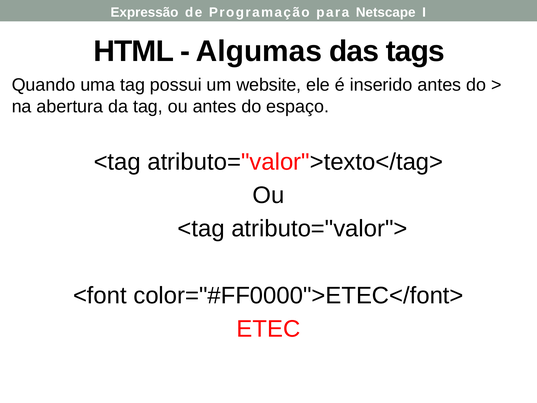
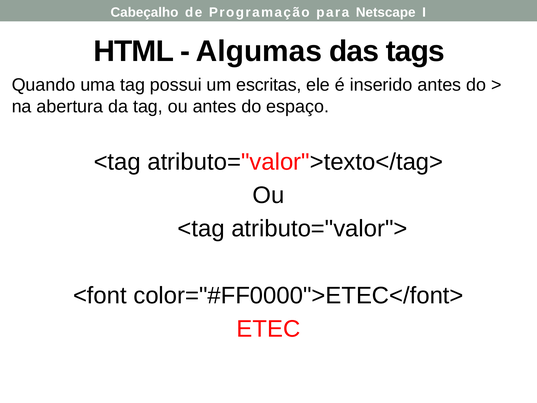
Expressão: Expressão -> Cabeçalho (144, 12)
website: website -> escritas (269, 85)
